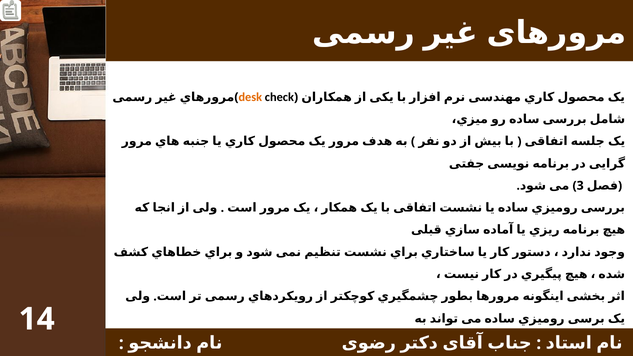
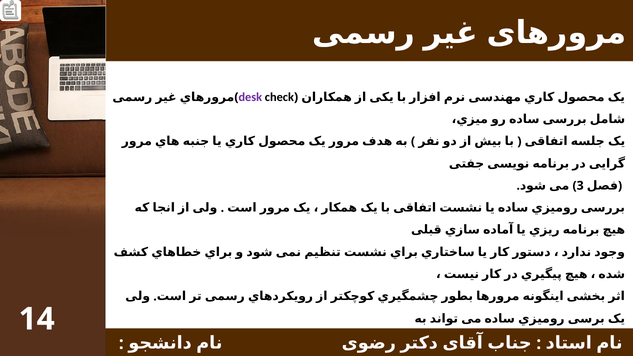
desk colour: orange -> purple (250, 97)
